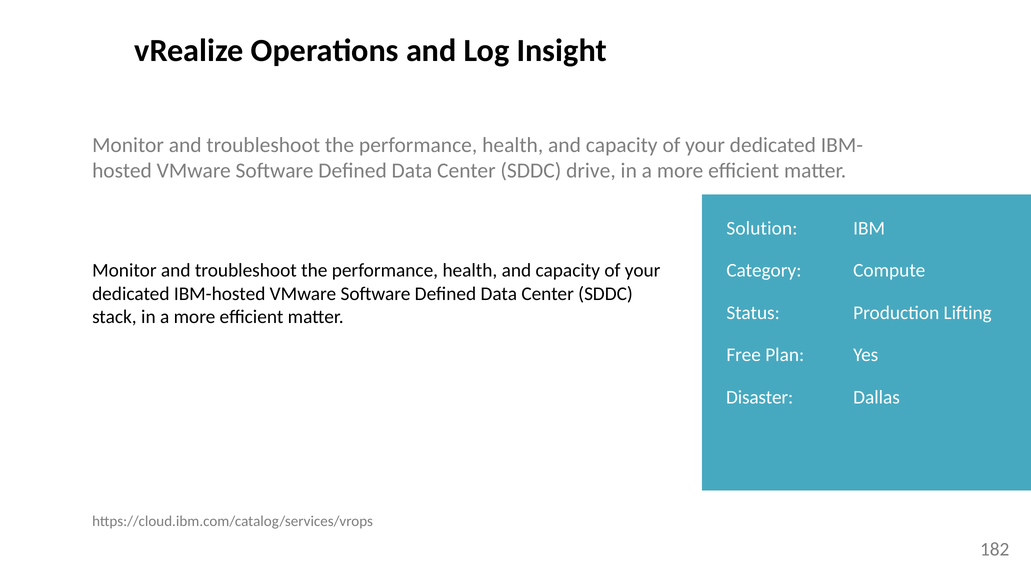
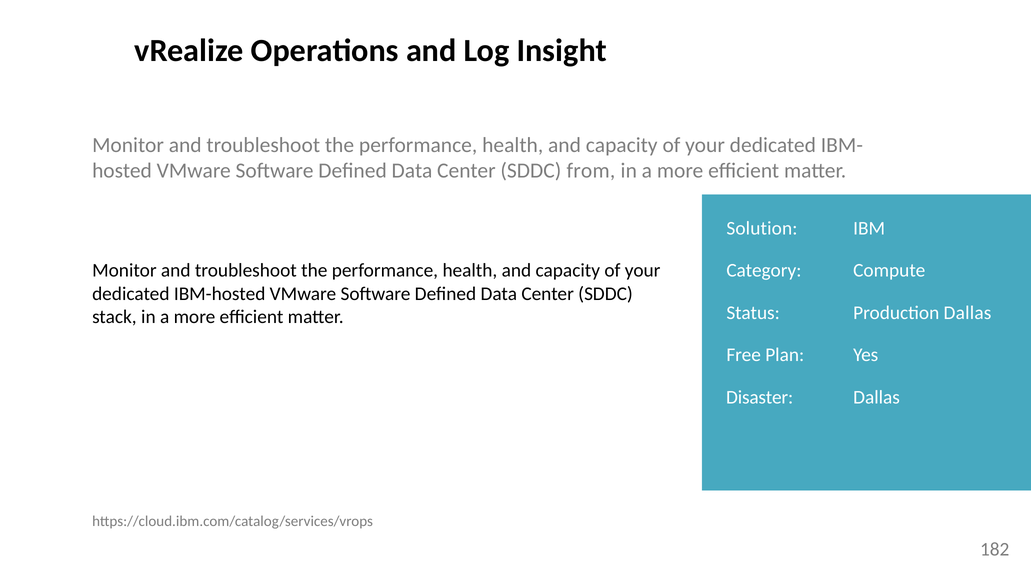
drive: drive -> from (591, 171)
Production Lifting: Lifting -> Dallas (968, 313)
